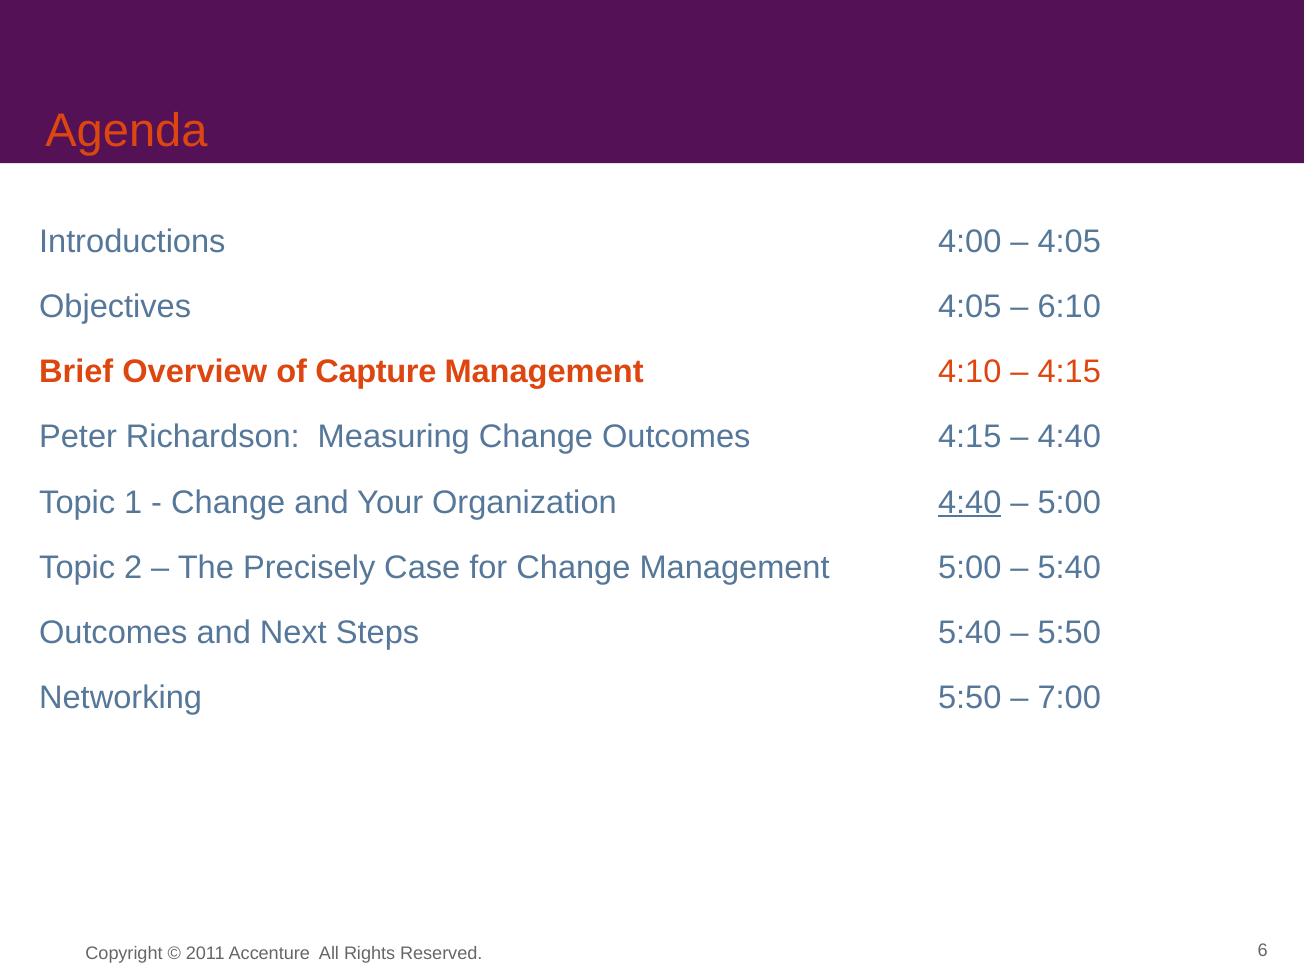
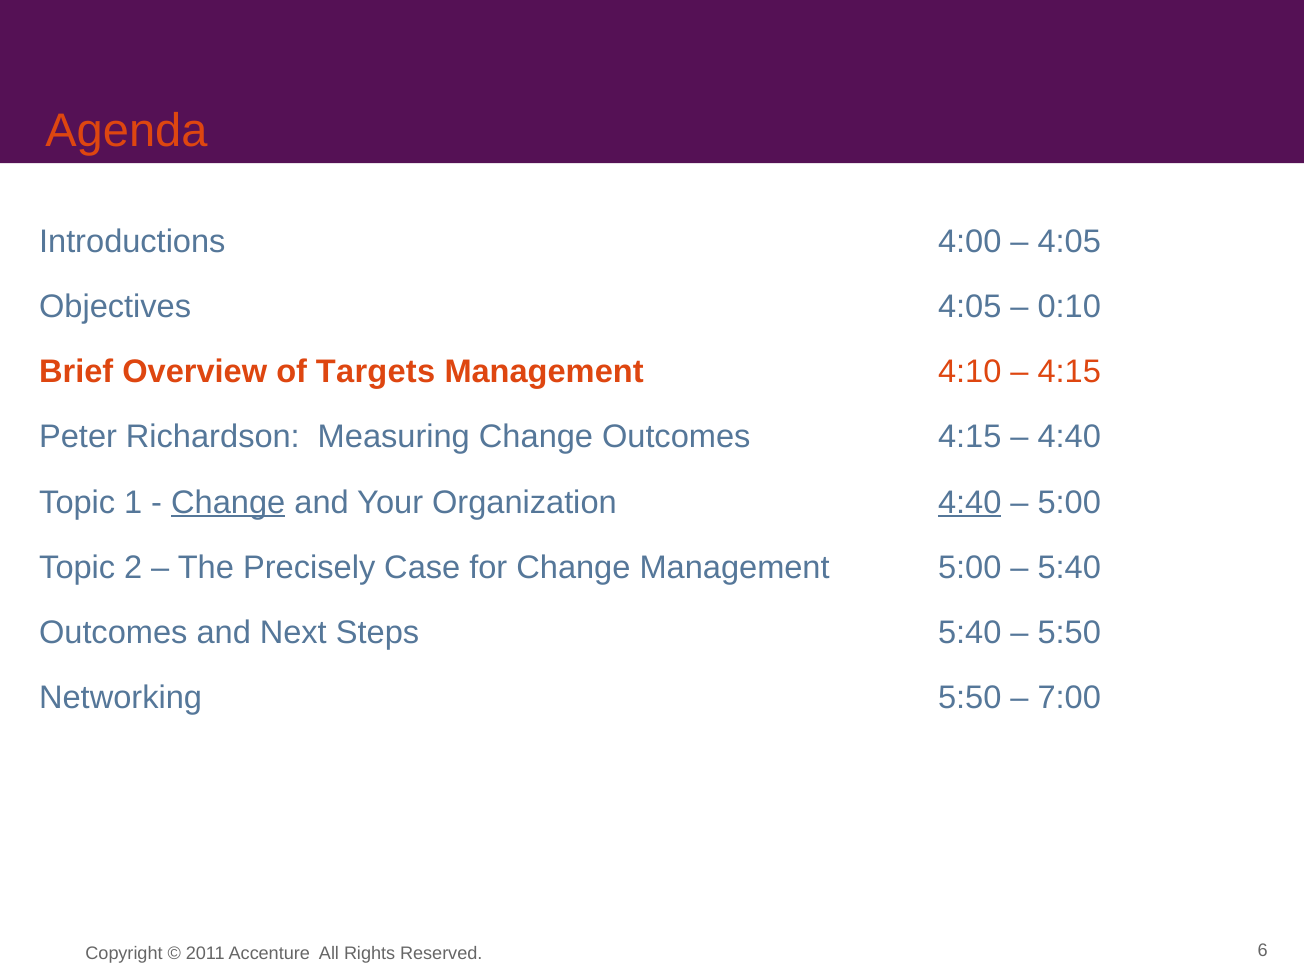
6:10: 6:10 -> 0:10 (1069, 307)
Capture: Capture -> Targets (376, 372)
Change underline: none -> present (228, 502)
